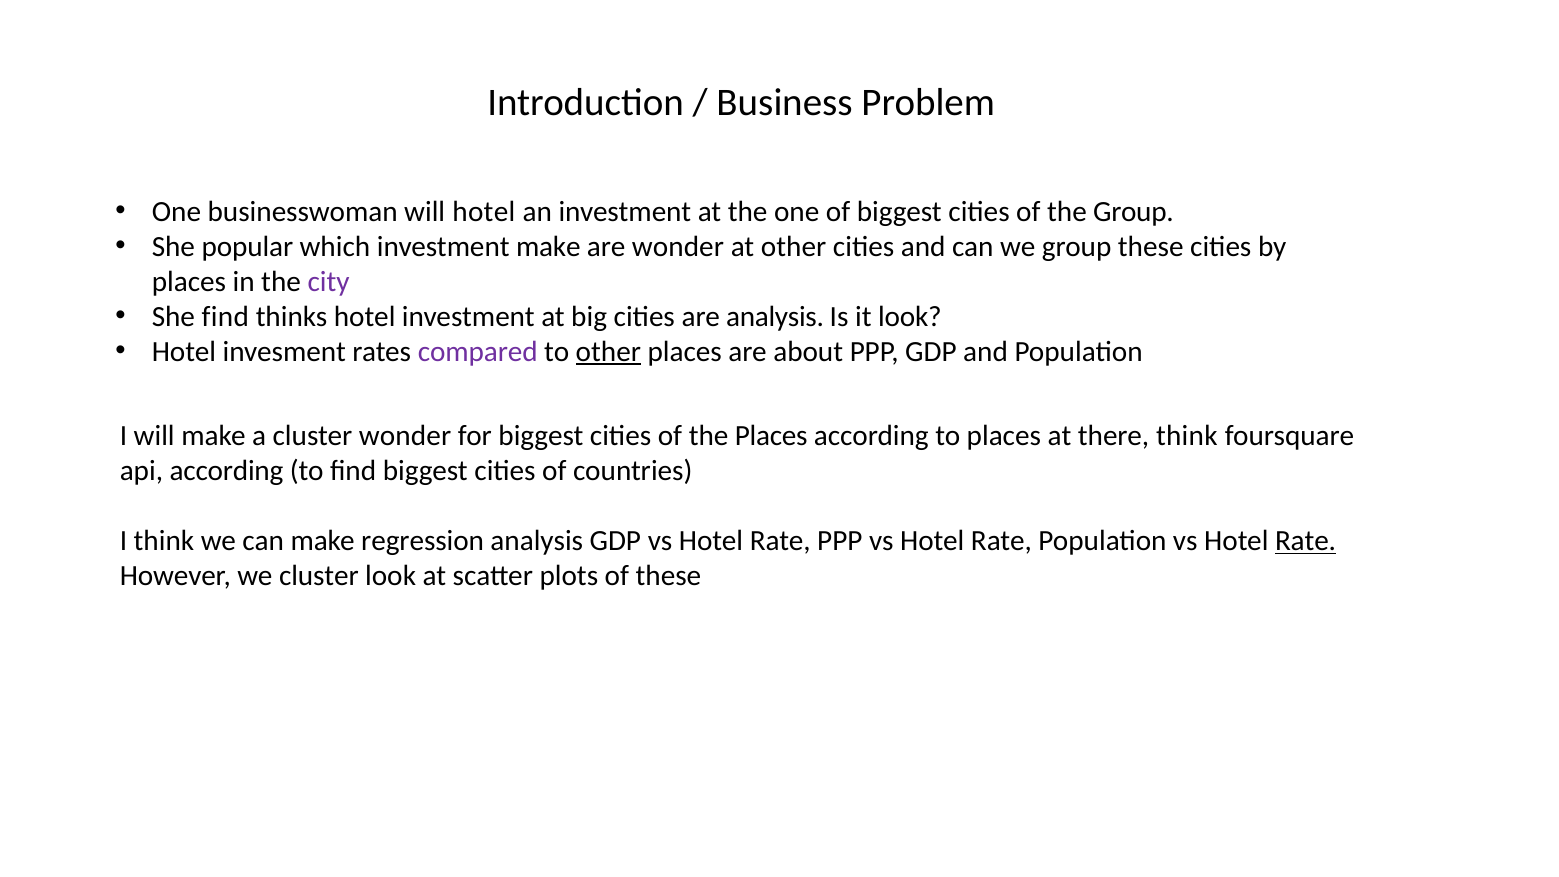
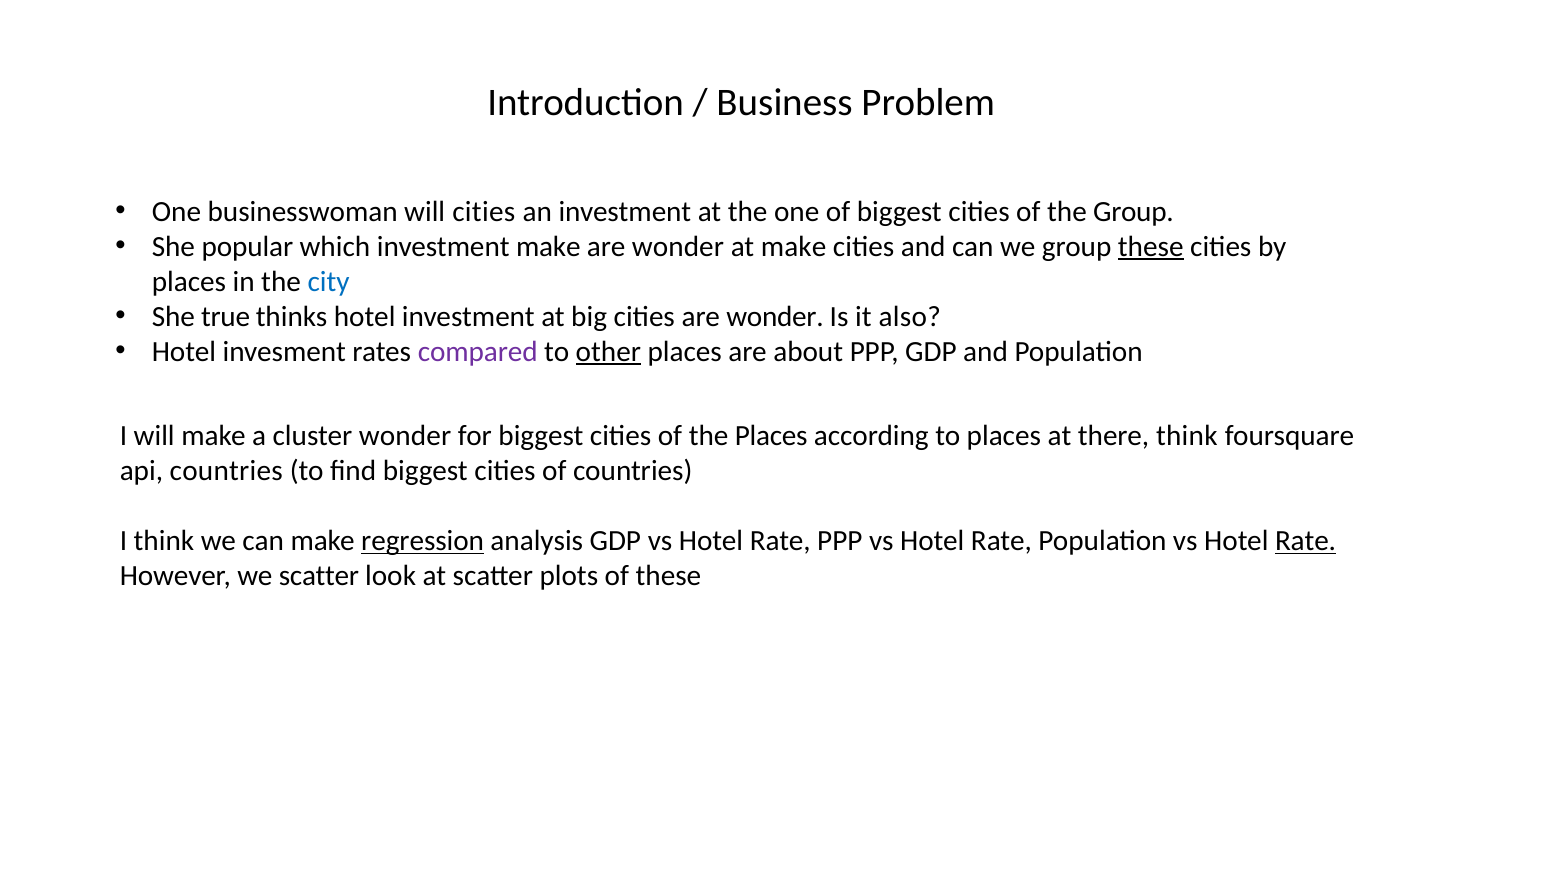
will hotel: hotel -> cities (484, 211)
at other: other -> make (794, 246)
these underline: none -> present (1151, 246)
city colour: purple -> blue (329, 282)
She find: find -> true (226, 317)
cities are analysis: analysis -> wonder (775, 317)
it look: look -> also (910, 317)
api according: according -> countries (226, 471)
regression underline: none -> present (423, 541)
we cluster: cluster -> scatter (319, 576)
